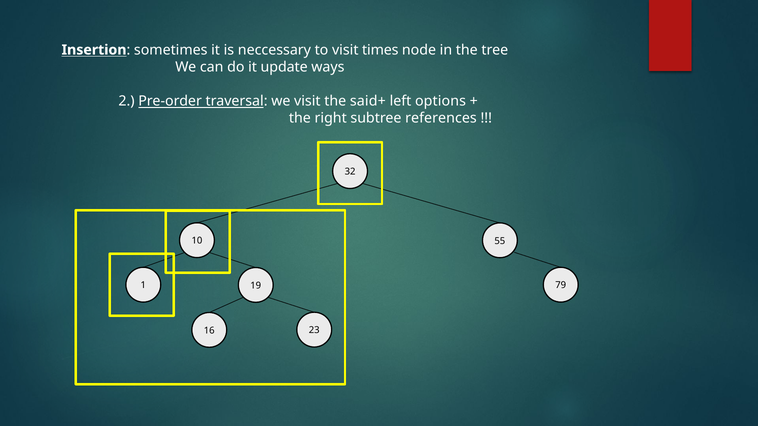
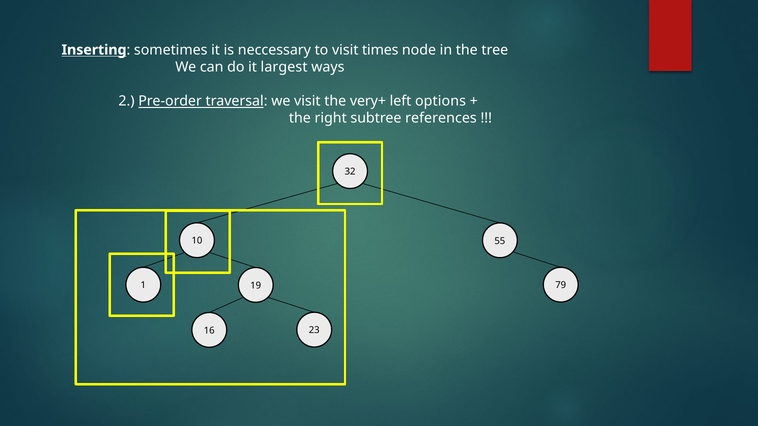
Insertion: Insertion -> Inserting (94, 50)
update: update -> largest (284, 67)
said+: said+ -> very+ (368, 101)
